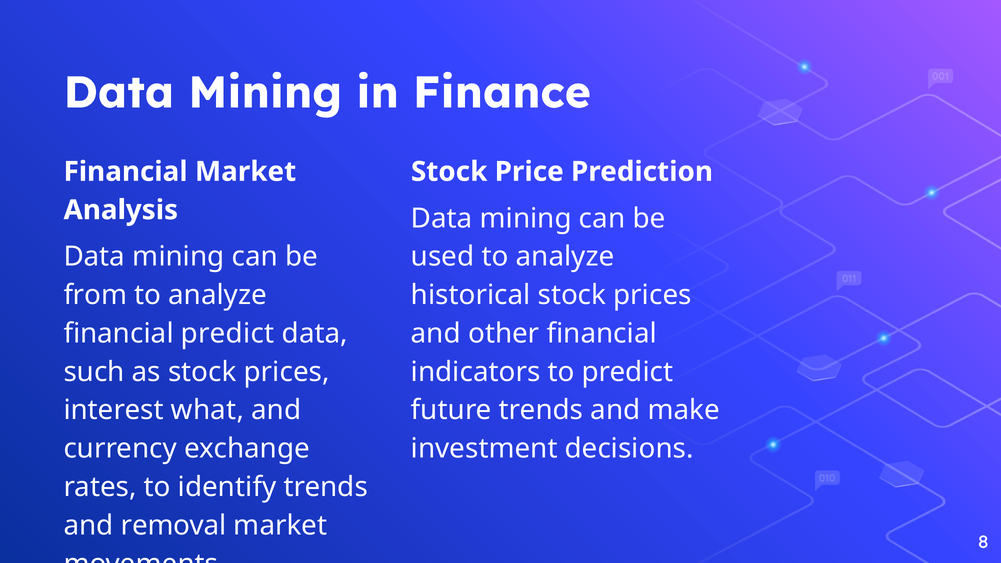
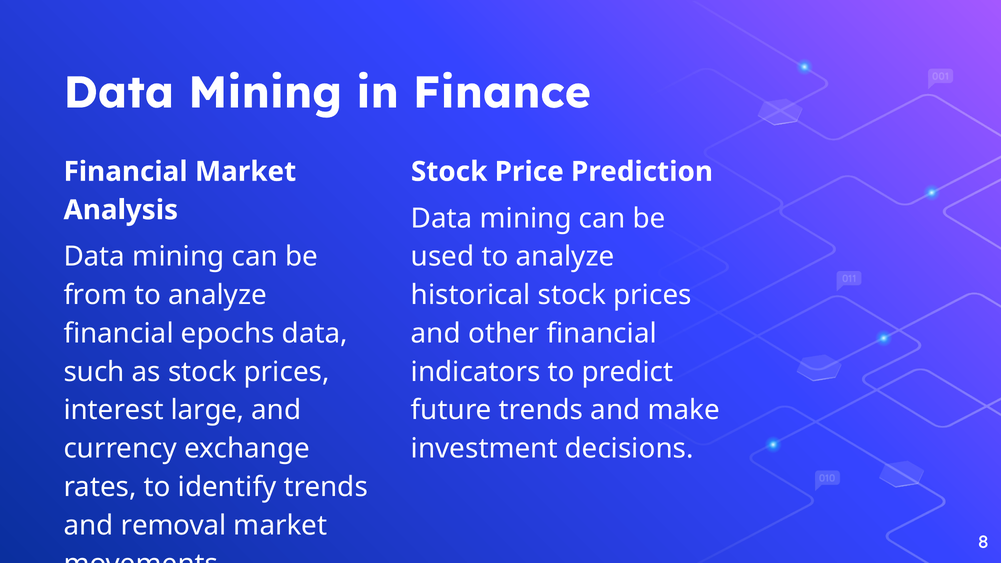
financial predict: predict -> epochs (228, 334)
what: what -> large (208, 410)
